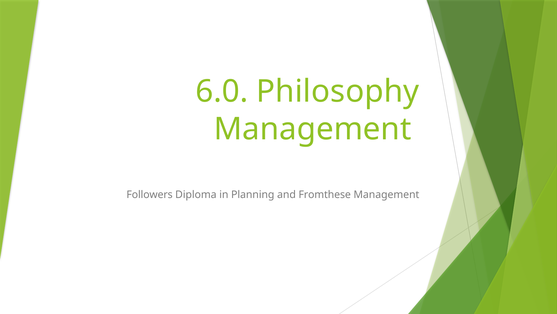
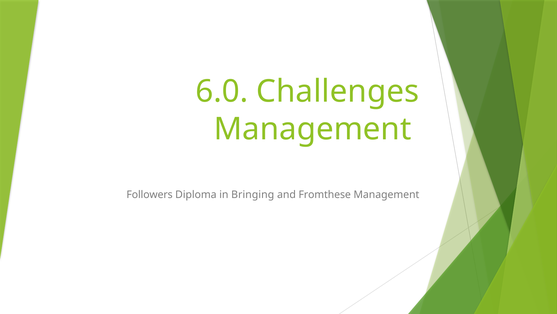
Philosophy: Philosophy -> Challenges (338, 91)
Planning: Planning -> Bringing (253, 194)
